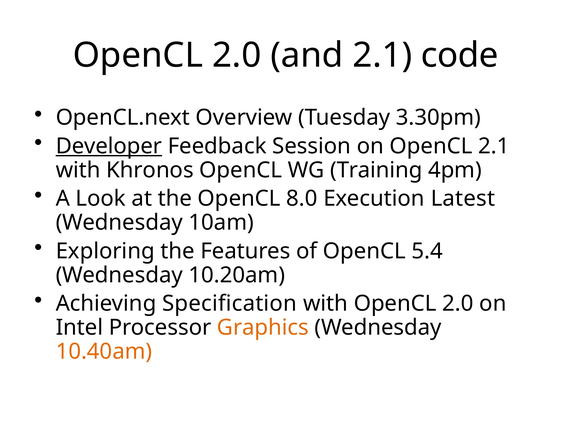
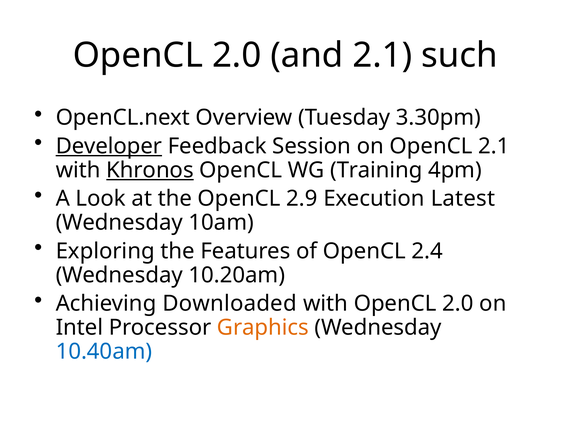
code: code -> such (459, 55)
Khronos underline: none -> present (150, 170)
8.0: 8.0 -> 2.9 (302, 199)
5.4: 5.4 -> 2.4 (427, 251)
Specification: Specification -> Downloaded (230, 304)
10.40am colour: orange -> blue (104, 352)
